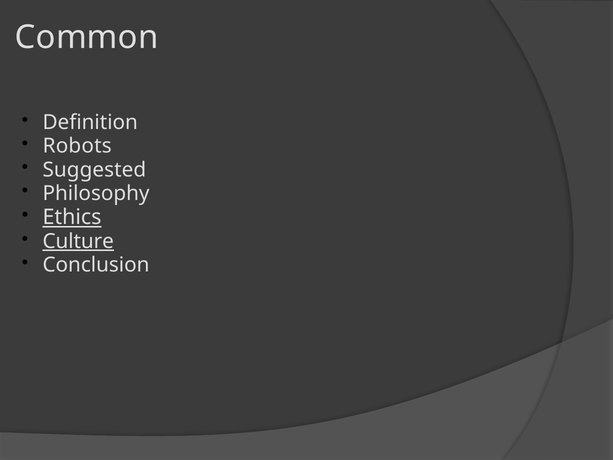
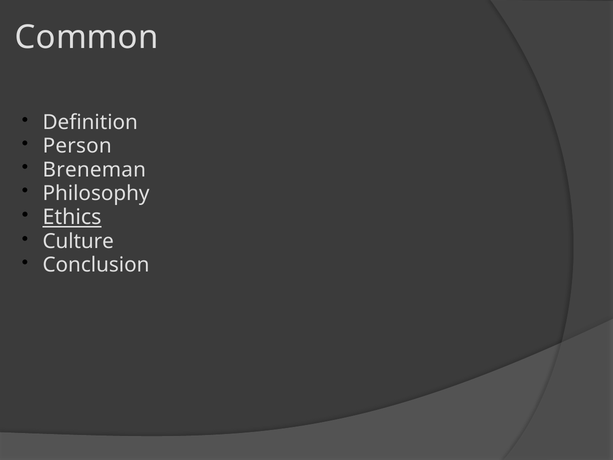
Robots: Robots -> Person (77, 146)
Suggested: Suggested -> Breneman (94, 170)
Culture underline: present -> none (78, 241)
